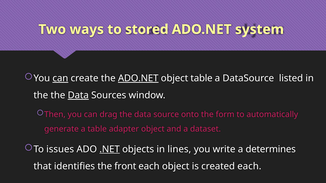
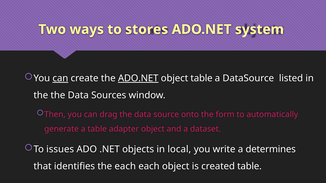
stored: stored -> stores (147, 29)
Data underline: present -> none (78, 96)
.NET underline: present -> none (110, 150)
lines: lines -> local (179, 150)
the front: front -> each (125, 167)
created each: each -> table (249, 167)
